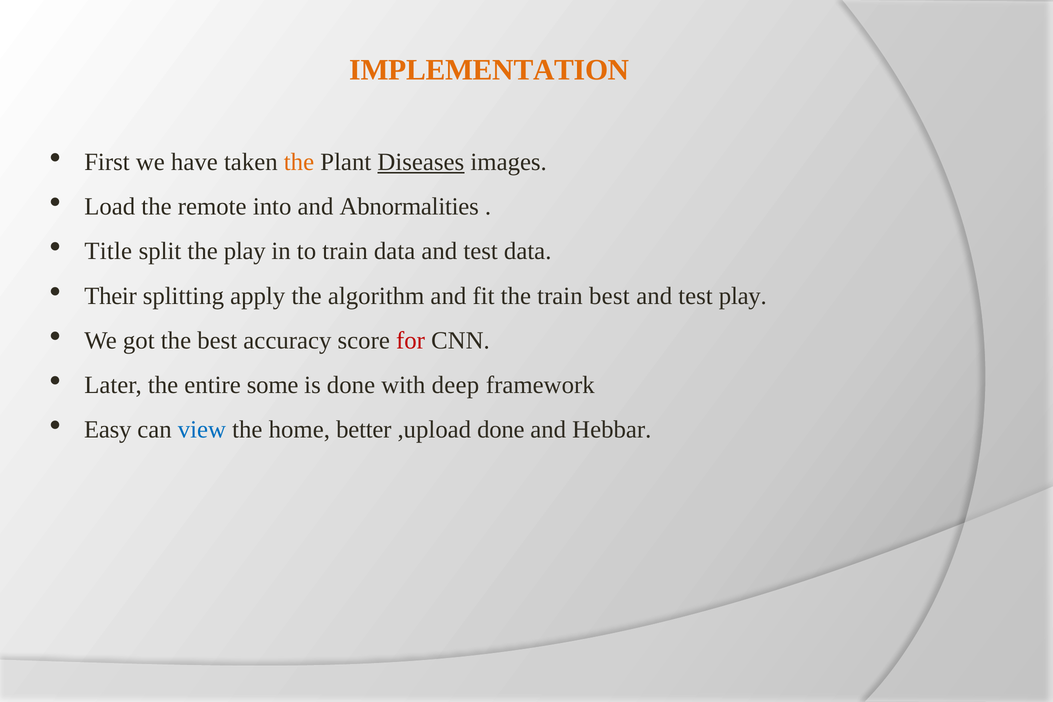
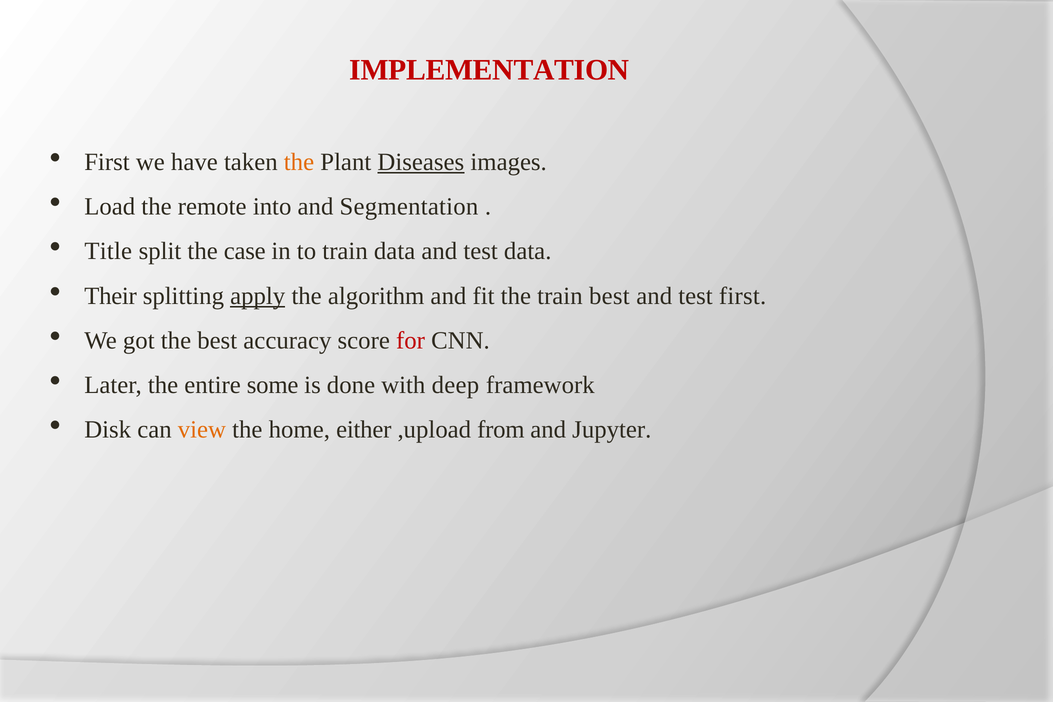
IMPLEMENTATION colour: orange -> red (489, 70)
Abnormalities: Abnormalities -> Segmentation (409, 207)
the play: play -> case (245, 251)
apply underline: none -> present (258, 296)
test play: play -> first (743, 296)
Easy: Easy -> Disk (108, 430)
view colour: blue -> orange (202, 430)
better: better -> either (364, 430)
,upload done: done -> from (501, 430)
Hebbar: Hebbar -> Jupyter (612, 430)
